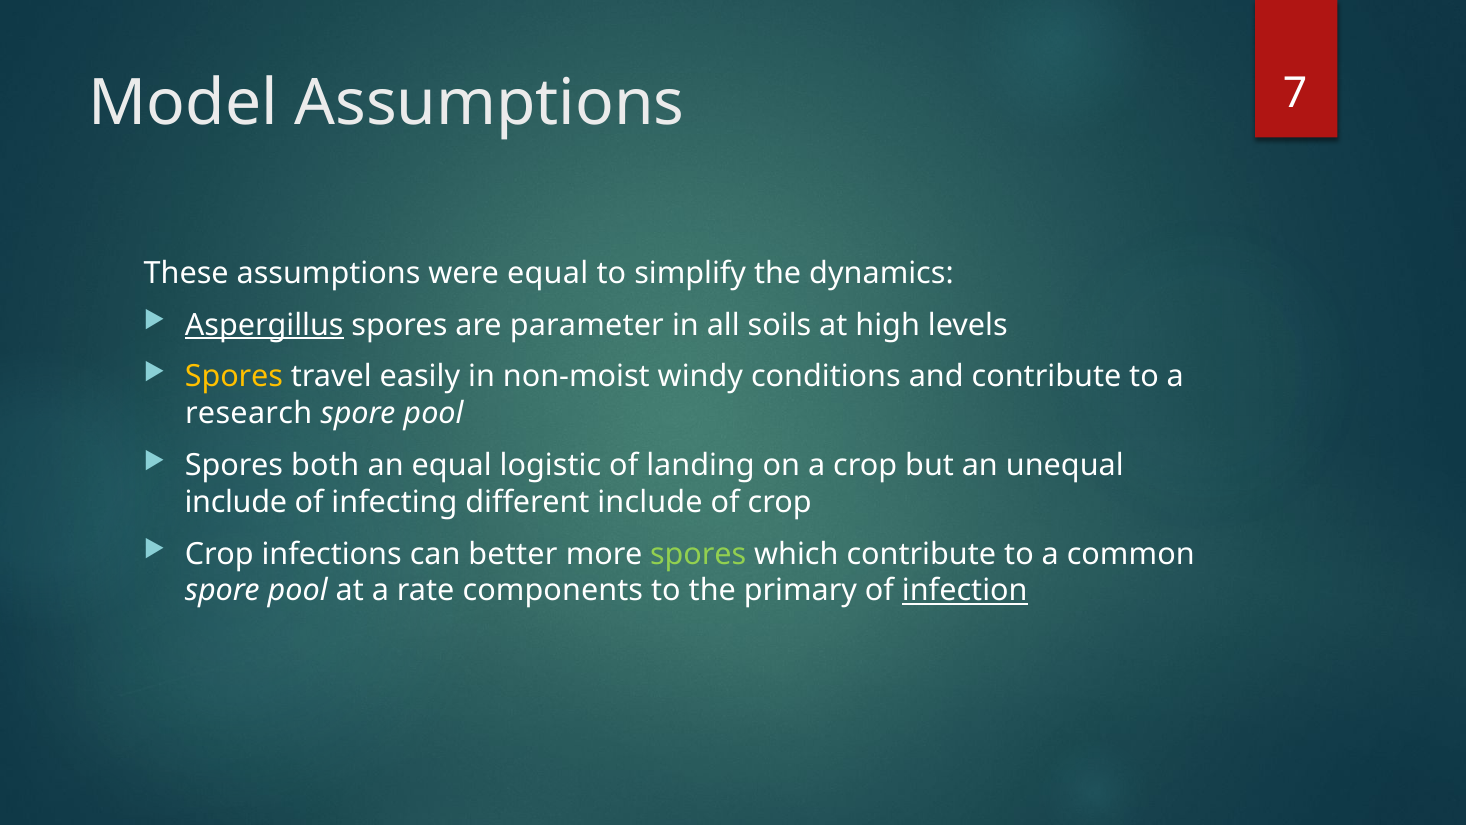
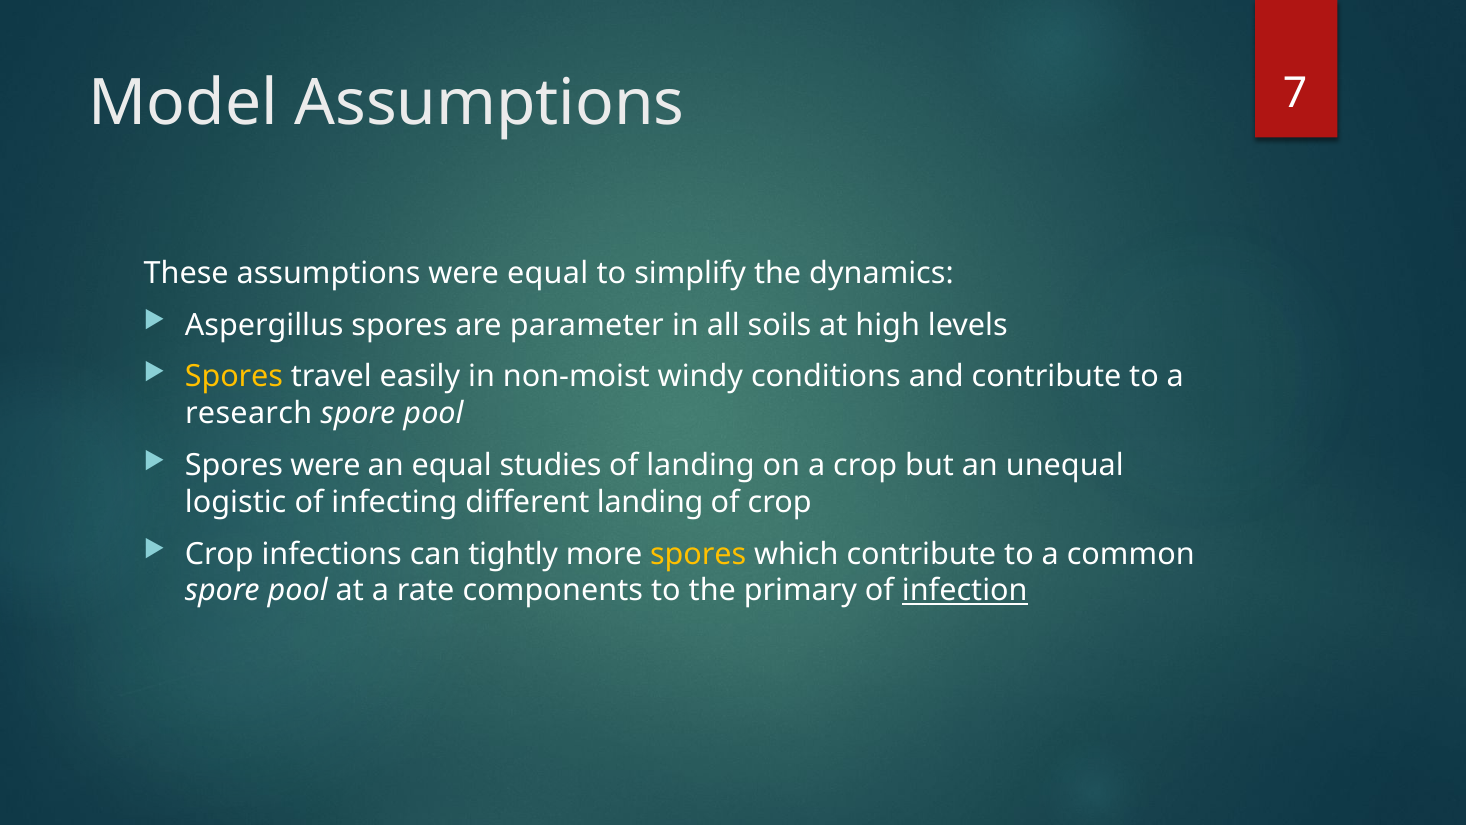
Aspergillus underline: present -> none (264, 325)
Spores both: both -> were (325, 465)
logistic: logistic -> studies (551, 465)
include: include -> logistic (236, 502)
different include: include -> landing (650, 502)
better: better -> tightly (513, 554)
spores colour: light green -> yellow (698, 554)
